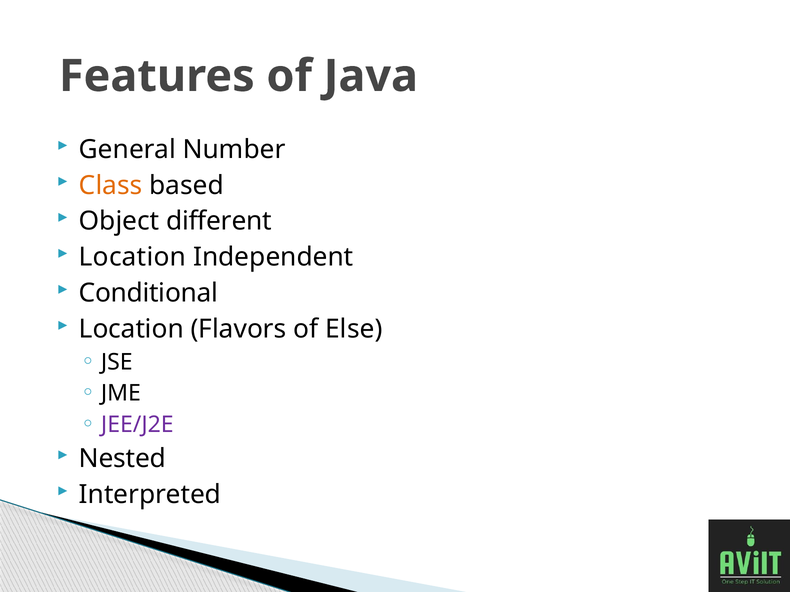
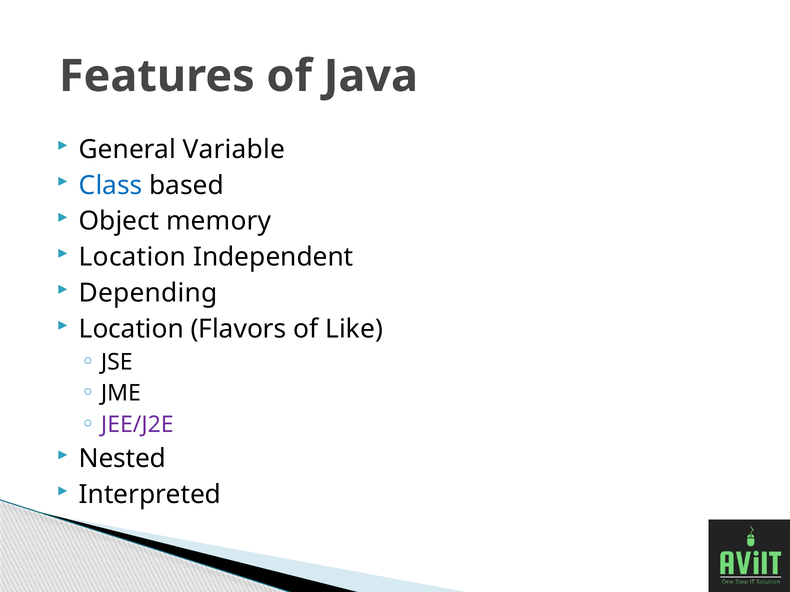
Number: Number -> Variable (234, 150)
Class colour: orange -> blue (111, 186)
different: different -> memory (219, 221)
Conditional: Conditional -> Depending (148, 293)
Else: Else -> Like (354, 329)
